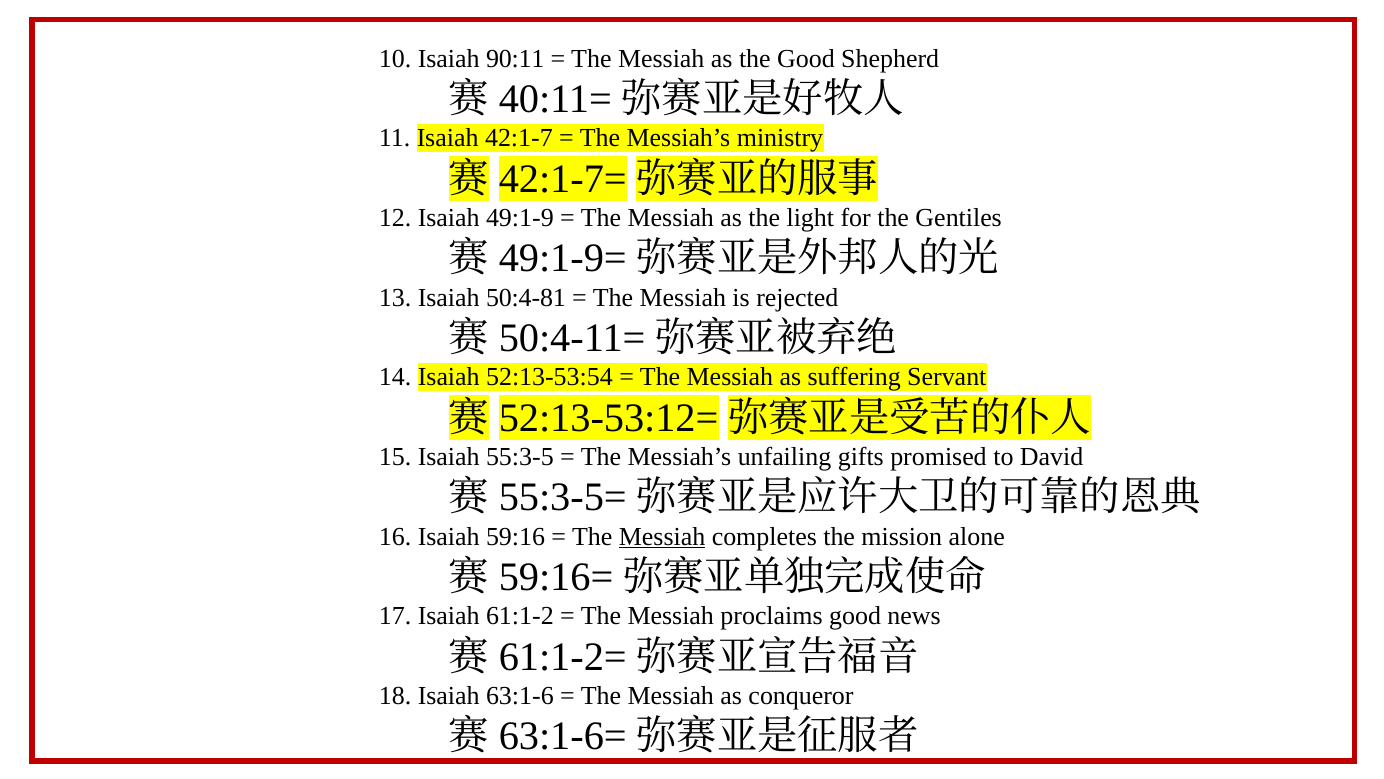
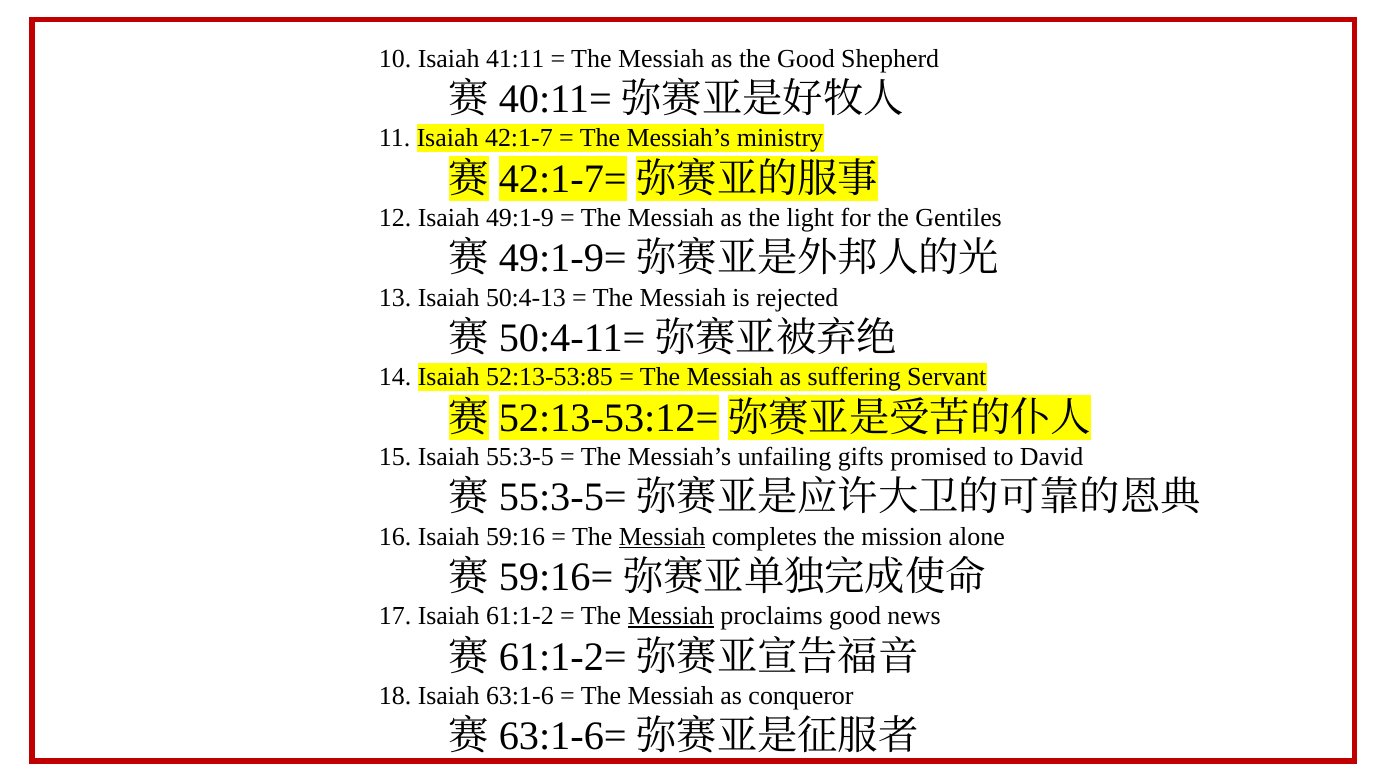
90:11: 90:11 -> 41:11 (515, 58)
50:4-81: 50:4-81 -> 50:4-13 (526, 297)
52:13-53:54: 52:13-53:54 -> 52:13-53:85 (549, 377)
Messiah underline: none -> present (671, 616)
